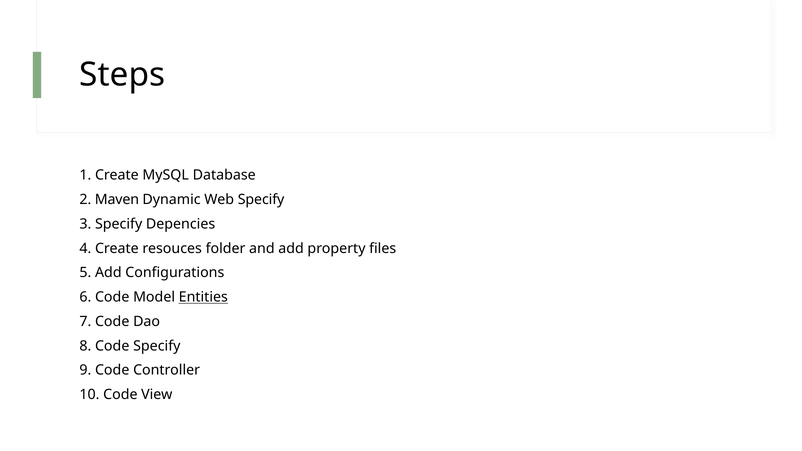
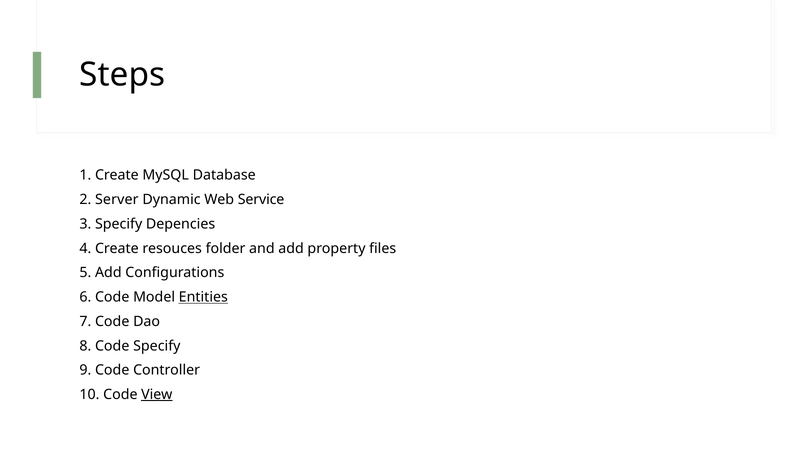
Maven: Maven -> Server (117, 200)
Web Specify: Specify -> Service (261, 200)
View underline: none -> present (157, 395)
